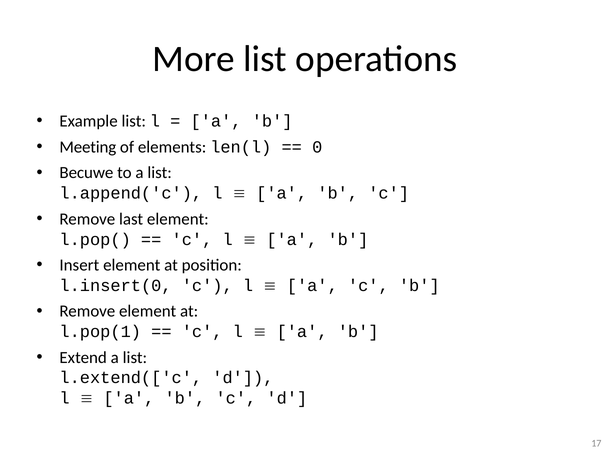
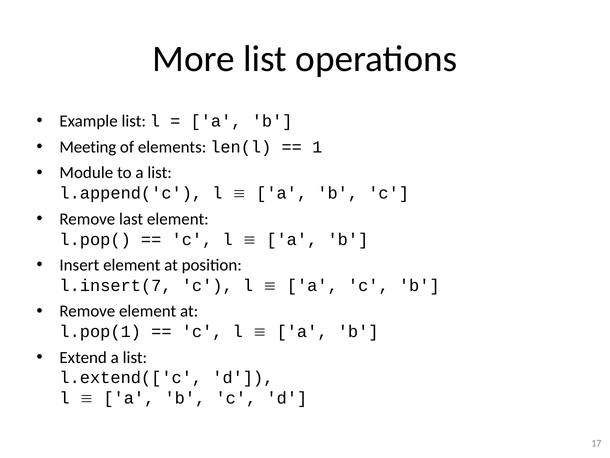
0: 0 -> 1 (317, 147)
Becuwe: Becuwe -> Module (86, 173)
l.insert(0: l.insert(0 -> l.insert(7 (116, 285)
